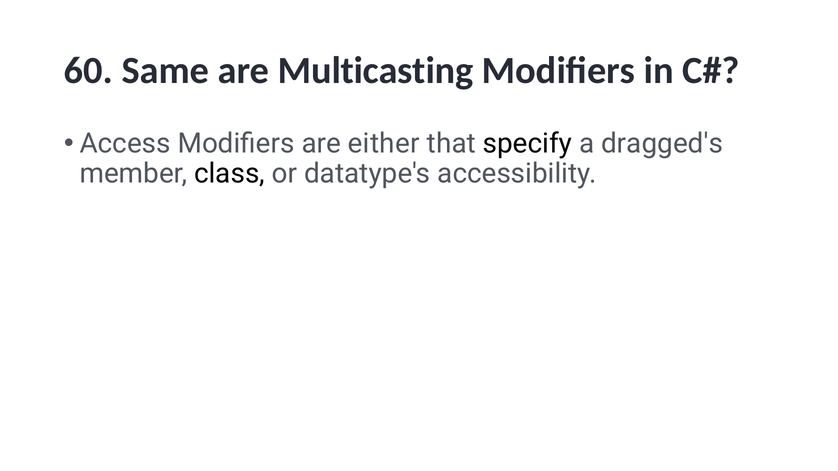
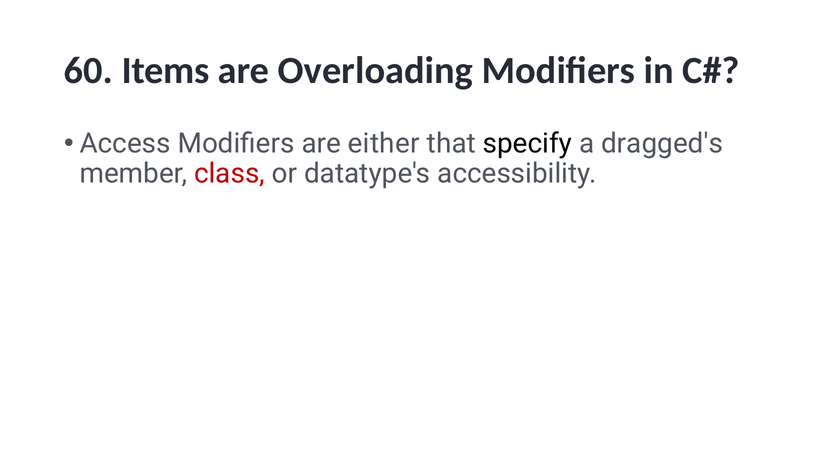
Same: Same -> Items (166, 70)
Multicasting: Multicasting -> Overloading (375, 70)
class colour: black -> red (230, 174)
